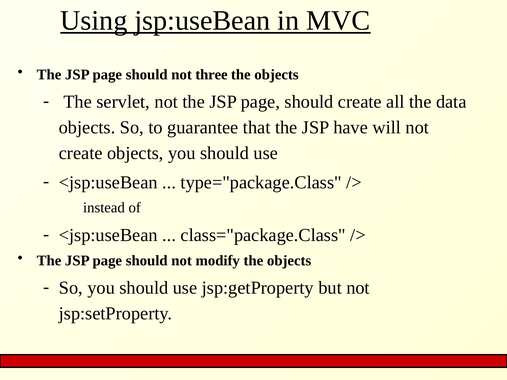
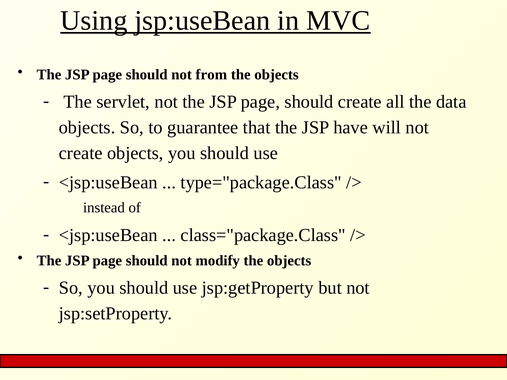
three: three -> from (211, 75)
